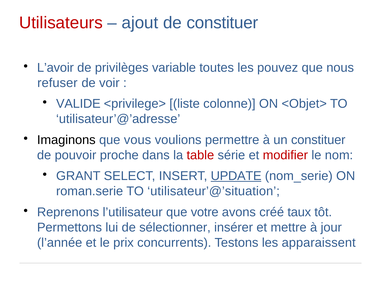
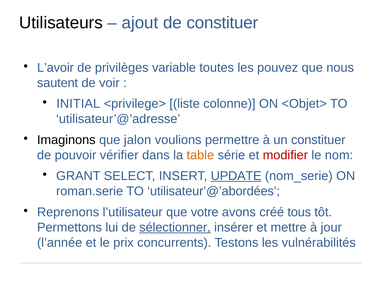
Utilisateurs colour: red -> black (61, 23)
refuser: refuser -> sautent (58, 83)
VALIDE: VALIDE -> INITIAL (78, 104)
vous: vous -> jalon (138, 140)
proche: proche -> vérifier (119, 155)
table colour: red -> orange (200, 155)
utilisateur’@’situation: utilisateur’@’situation -> utilisateur’@’abordées (214, 191)
taux: taux -> tous (299, 212)
sélectionner underline: none -> present (175, 227)
apparaissent: apparaissent -> vulnérabilités (319, 242)
